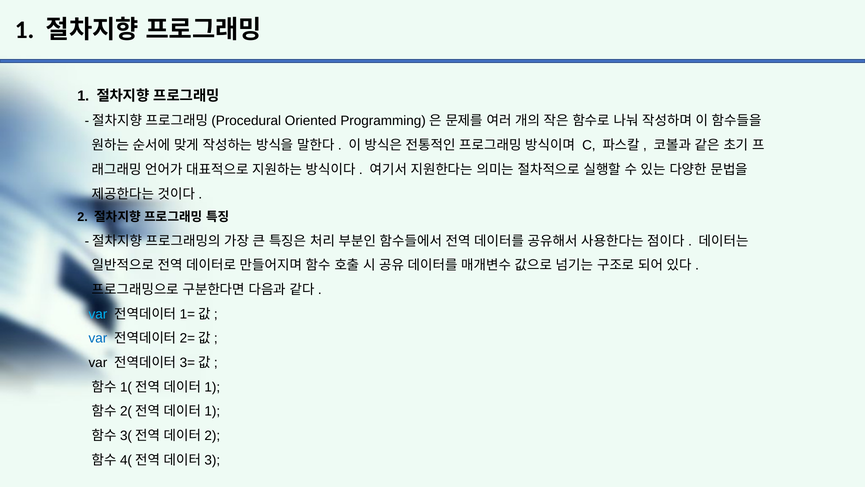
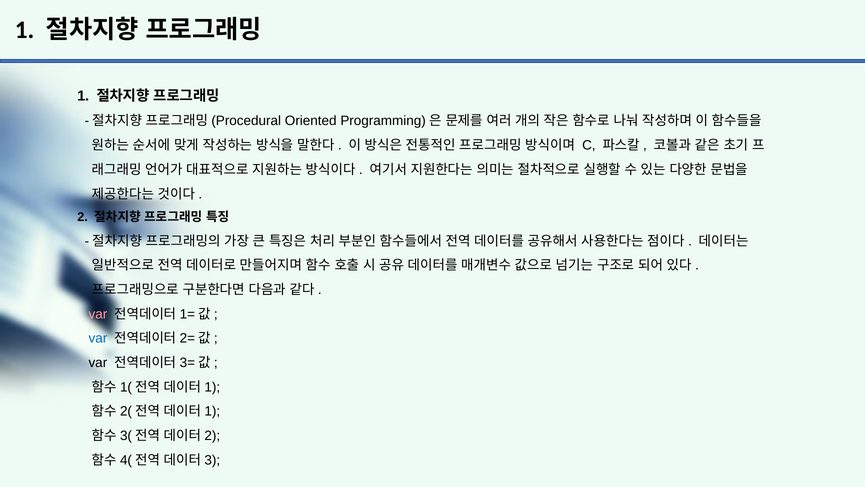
var colour: light blue -> pink (98, 314)
